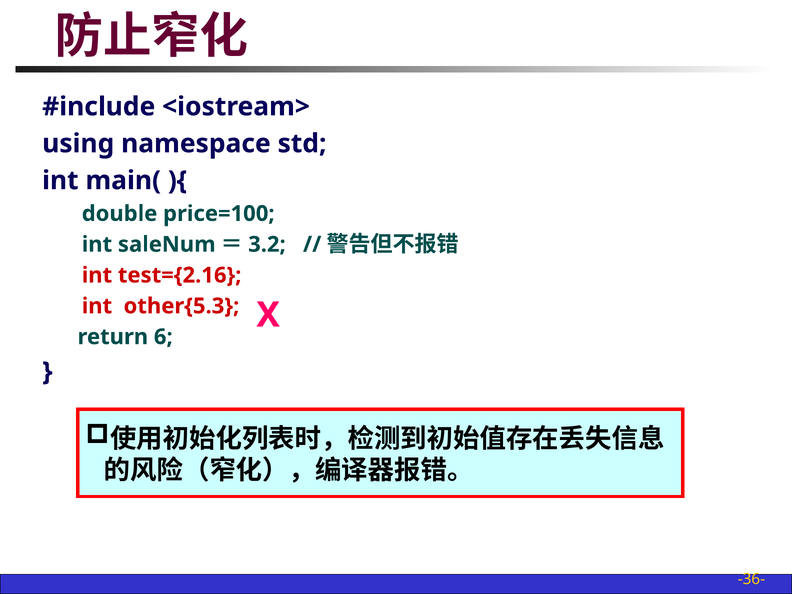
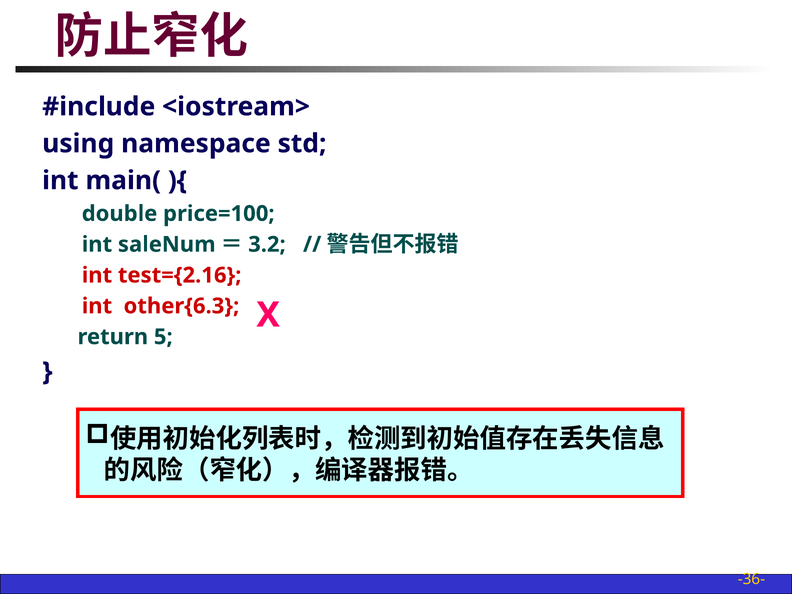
other{5.3: other{5.3 -> other{6.3 (181, 306)
6: 6 -> 5 (163, 337)
